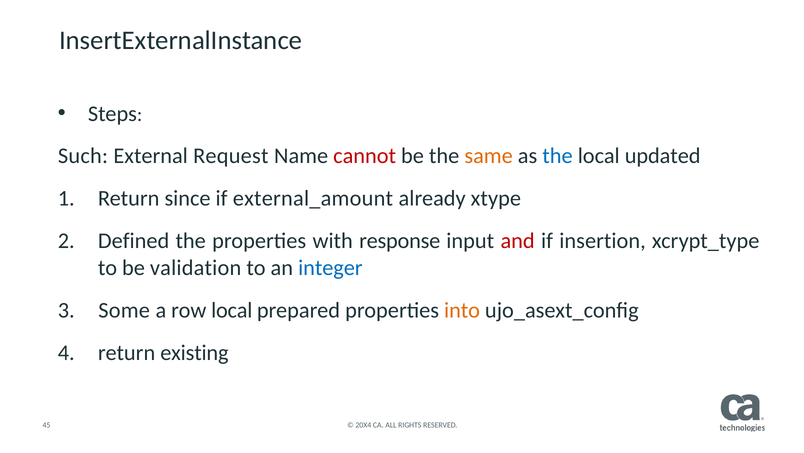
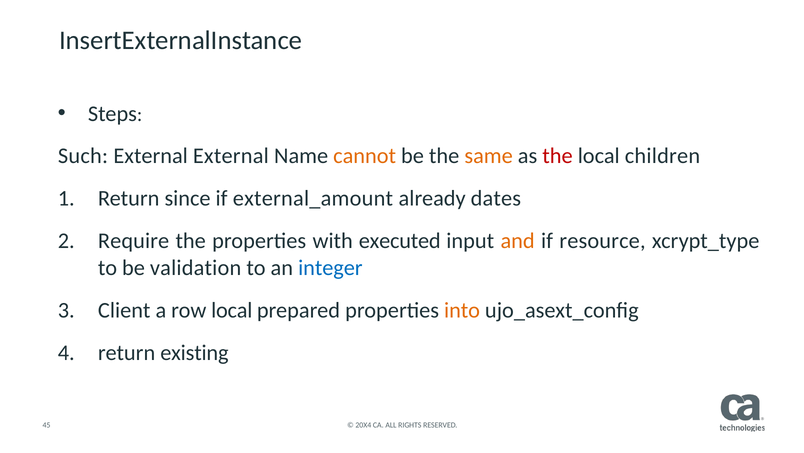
External Request: Request -> External (231, 156)
cannot colour: red -> orange (365, 156)
the colour: blue -> red (557, 156)
updated: updated -> children (662, 156)
xtype: xtype -> dates (496, 198)
Defined: Defined -> Require (134, 241)
response: response -> executed (400, 241)
and colour: red -> orange (518, 241)
insertion: insertion -> resource (602, 241)
Some: Some -> Client (124, 310)
